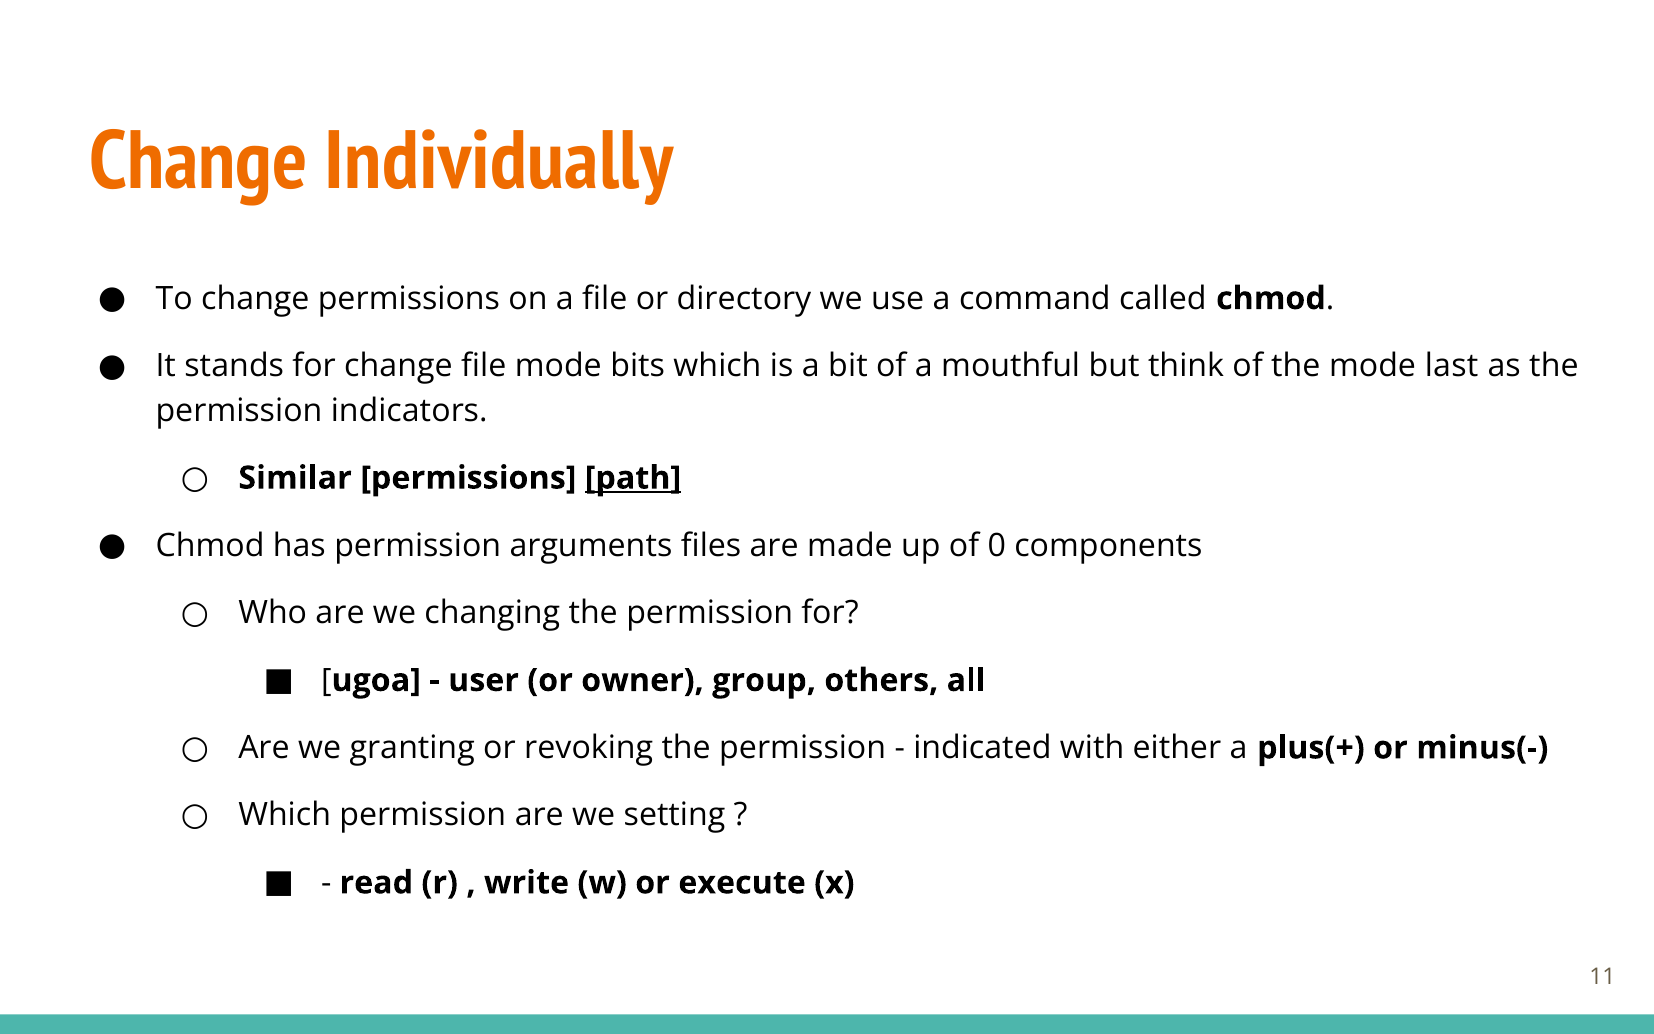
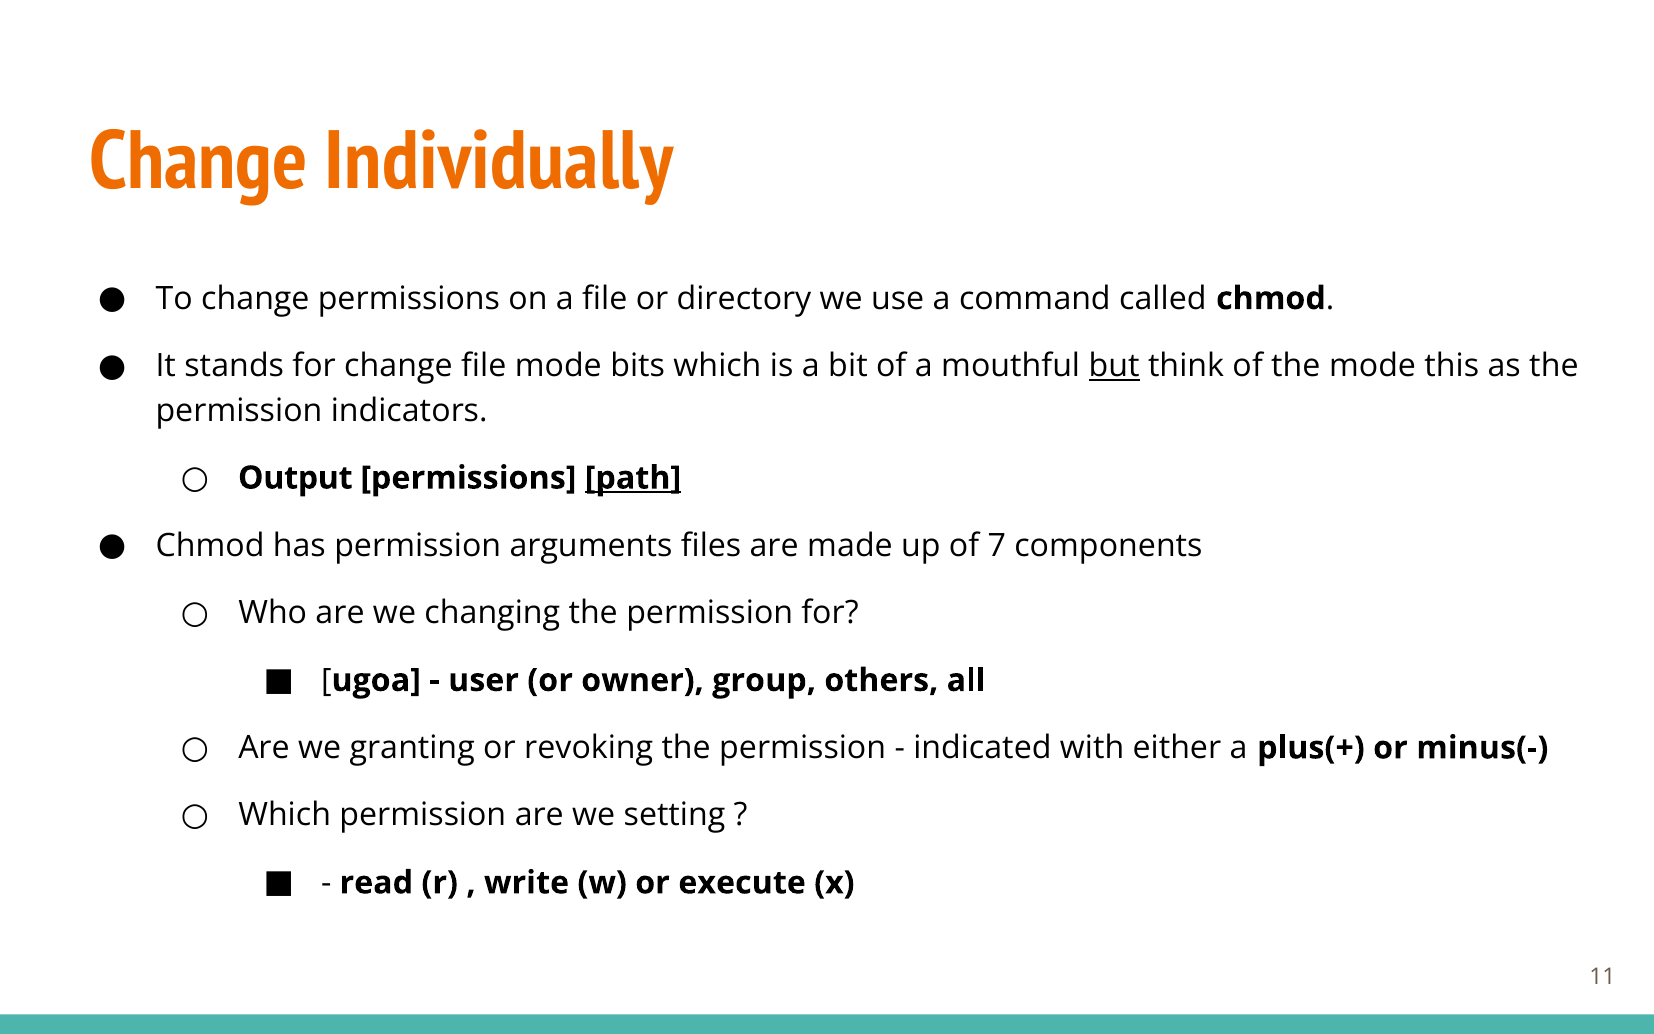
but underline: none -> present (1114, 366)
last: last -> this (1452, 366)
Similar: Similar -> Output (295, 478)
0: 0 -> 7 (997, 545)
